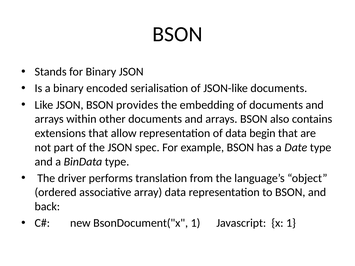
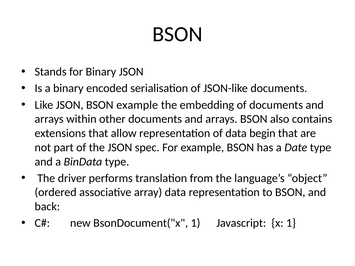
BSON provides: provides -> example (137, 105)
